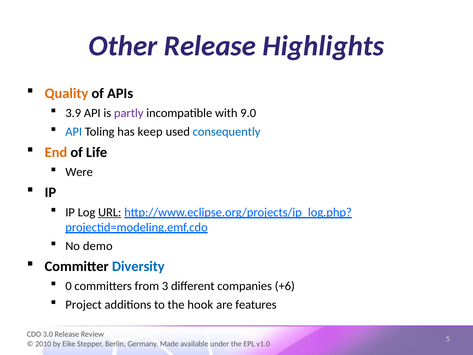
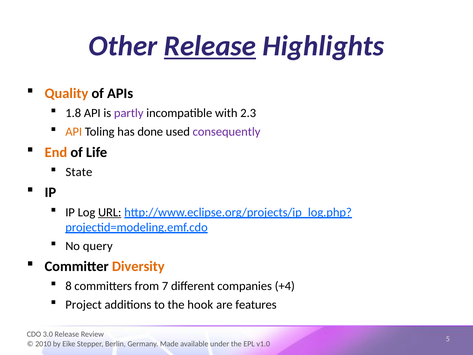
Release underline: none -> present (210, 46)
3.9: 3.9 -> 1.8 (73, 113)
9.0: 9.0 -> 2.3 (248, 113)
API colour: blue -> orange (74, 132)
keep: keep -> done (150, 132)
consequently colour: blue -> purple (227, 132)
Were: Were -> State (79, 172)
demo: demo -> query (98, 246)
Diversity colour: blue -> orange (138, 266)
0: 0 -> 8 (69, 286)
3: 3 -> 7 (165, 286)
+6: +6 -> +4 (285, 286)
